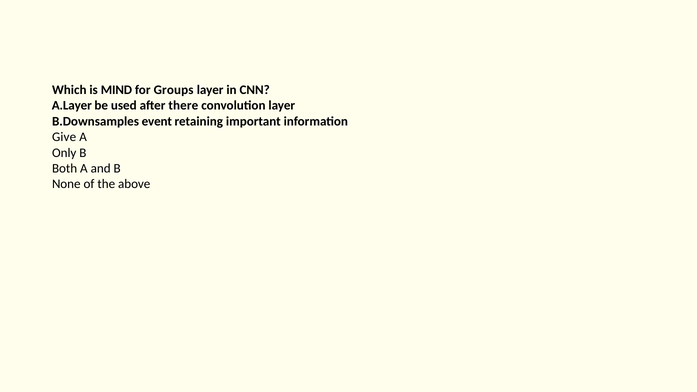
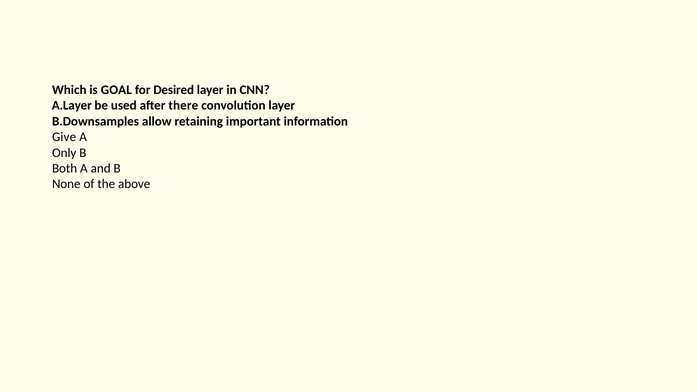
MIND: MIND -> GOAL (116, 90)
Groups: Groups -> Desired (174, 90)
event: event -> allow (157, 121)
